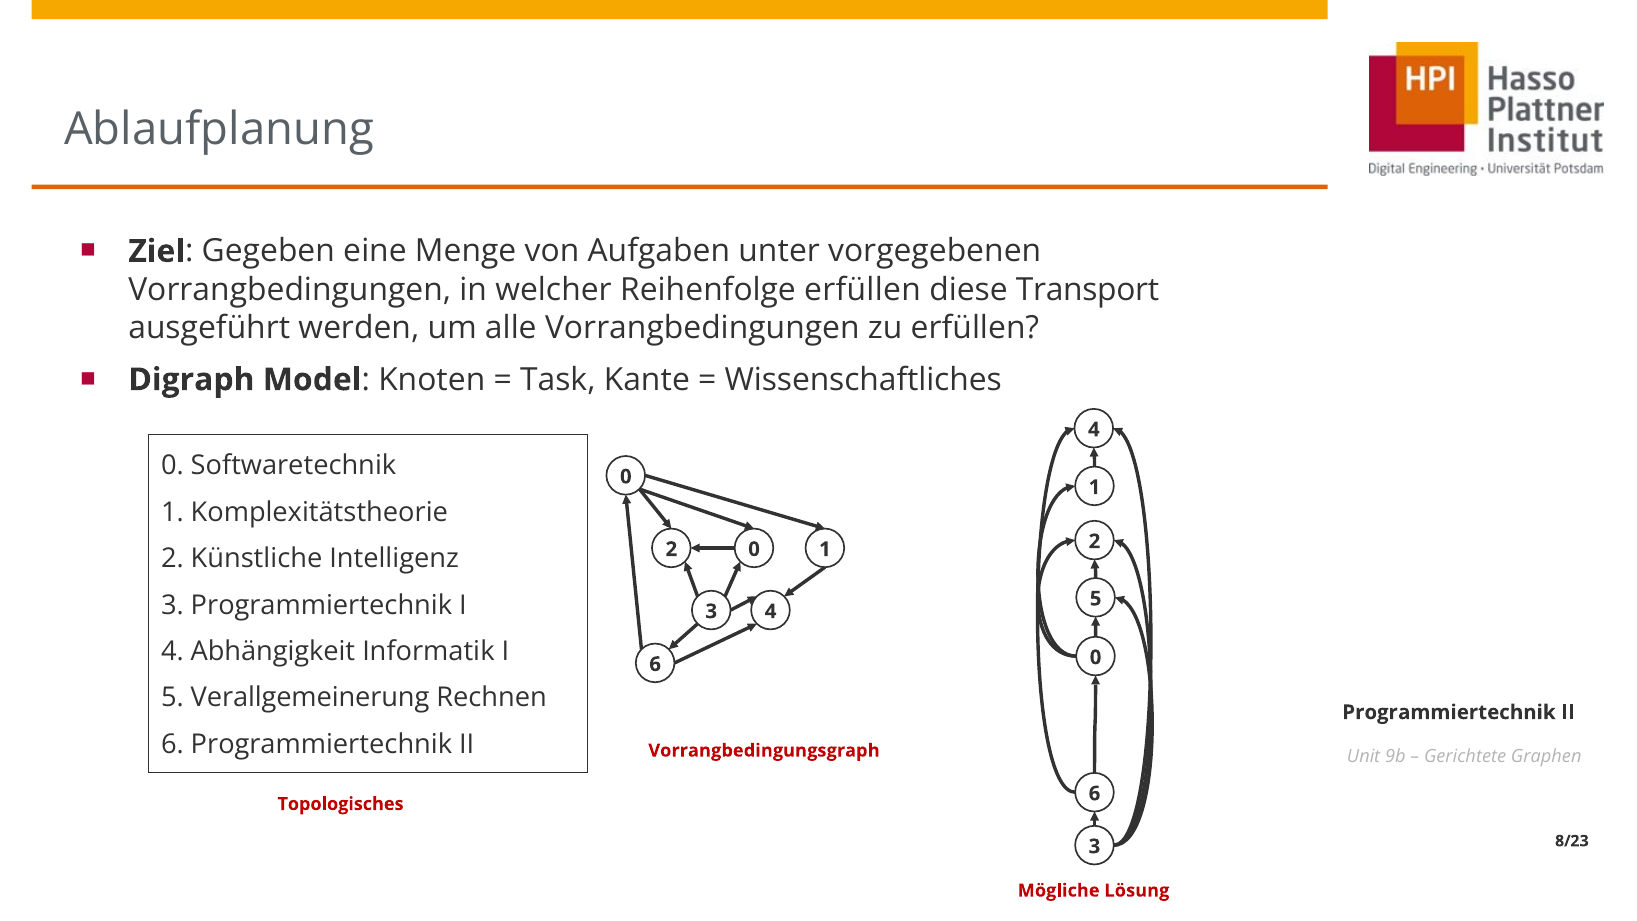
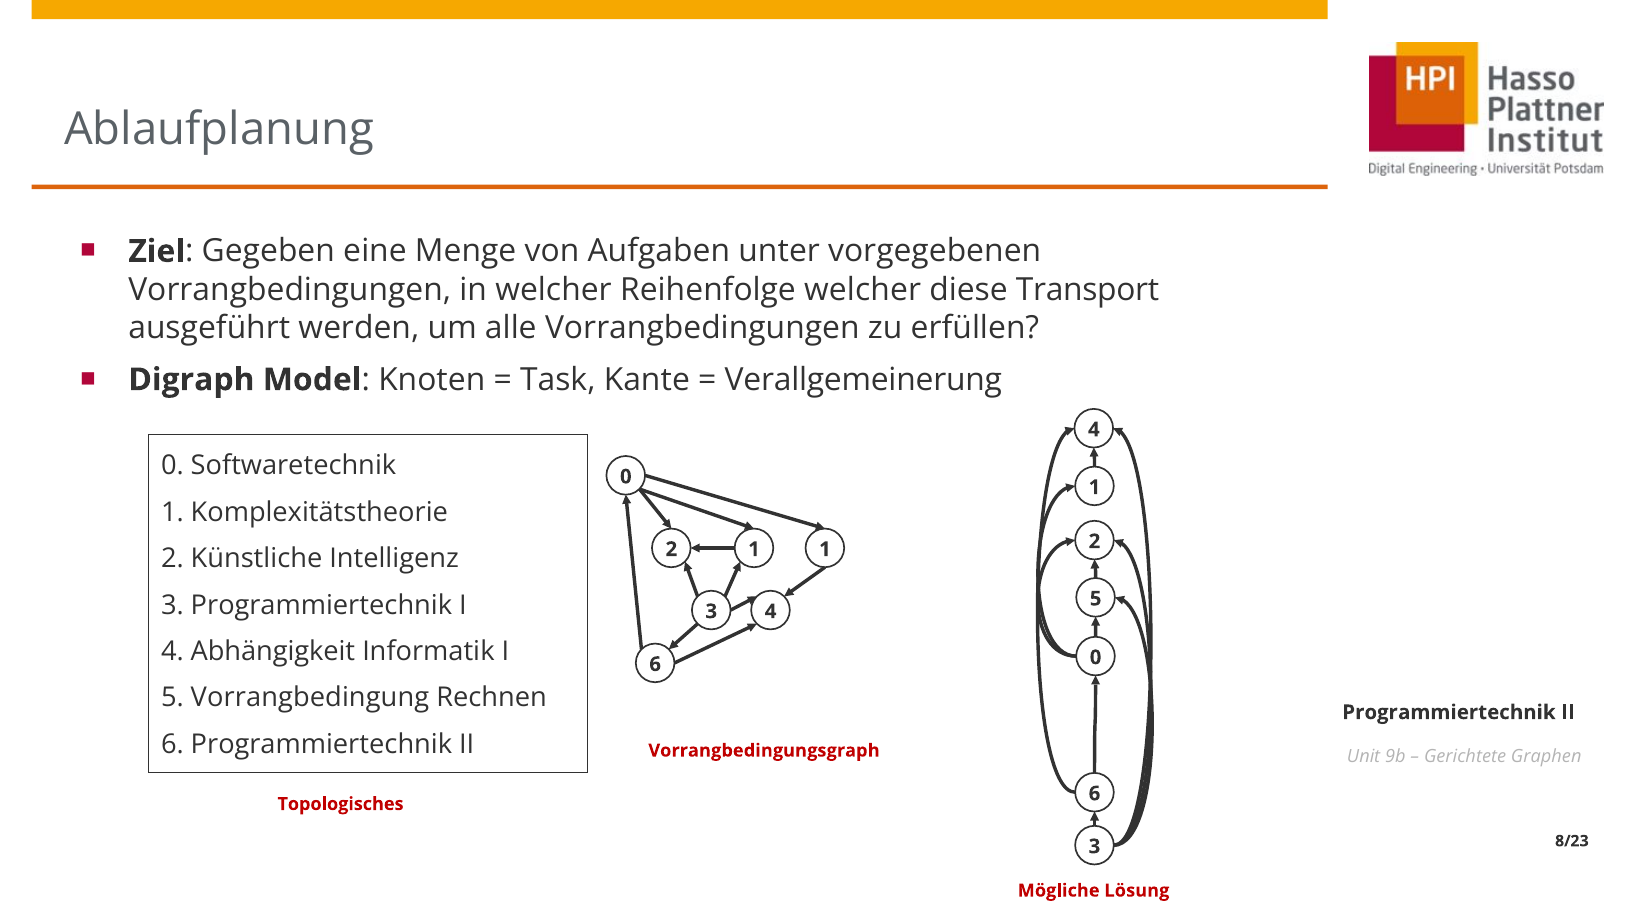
Reihenfolge erfüllen: erfüllen -> welcher (863, 290)
Wissenschaftliches: Wissenschaftliches -> Verallgemeinerung (863, 380)
2 0: 0 -> 1 (754, 549)
Verallgemeinerung: Verallgemeinerung -> Vorrangbedingung (310, 698)
